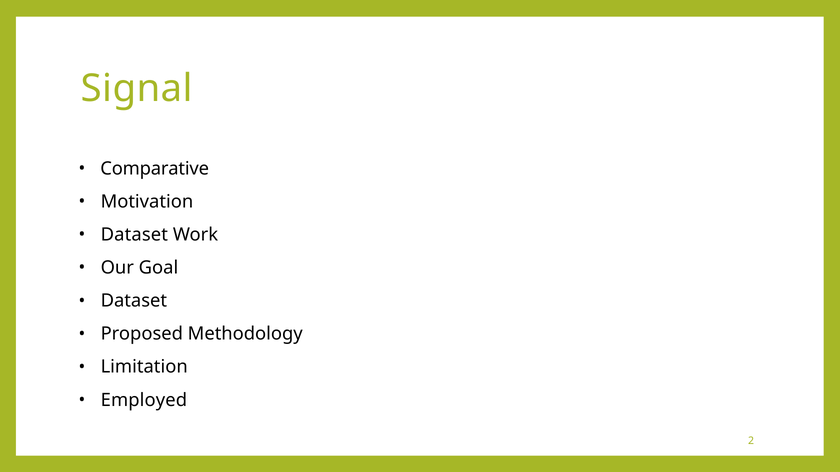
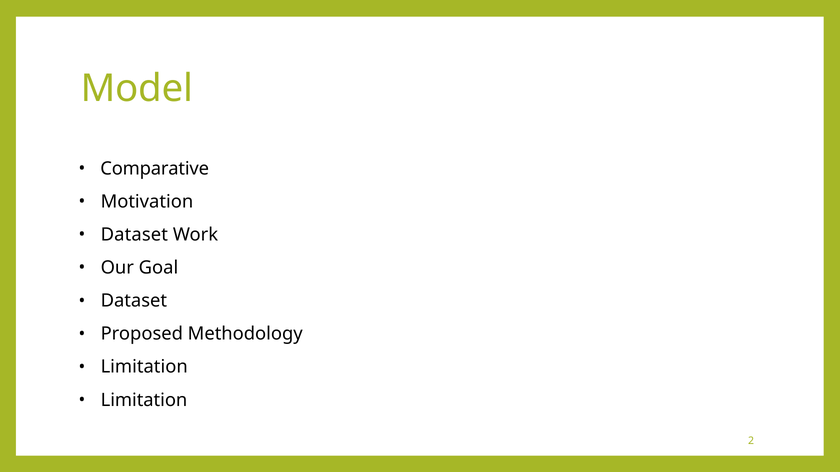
Signal: Signal -> Model (137, 88)
Employed: Employed -> Limitation (144, 400)
